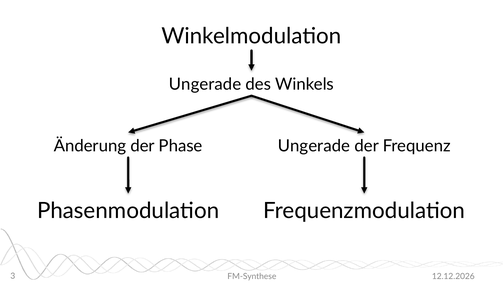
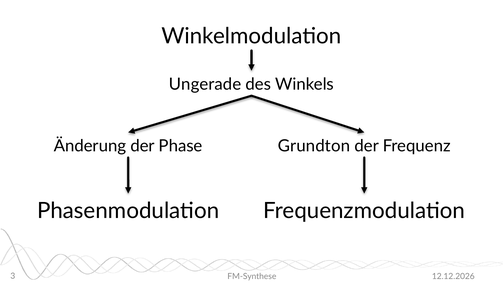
Phase Ungerade: Ungerade -> Grundton (314, 146)
